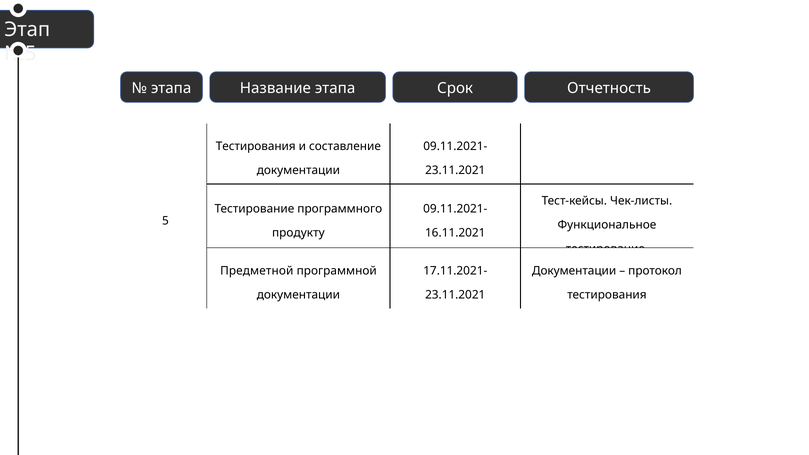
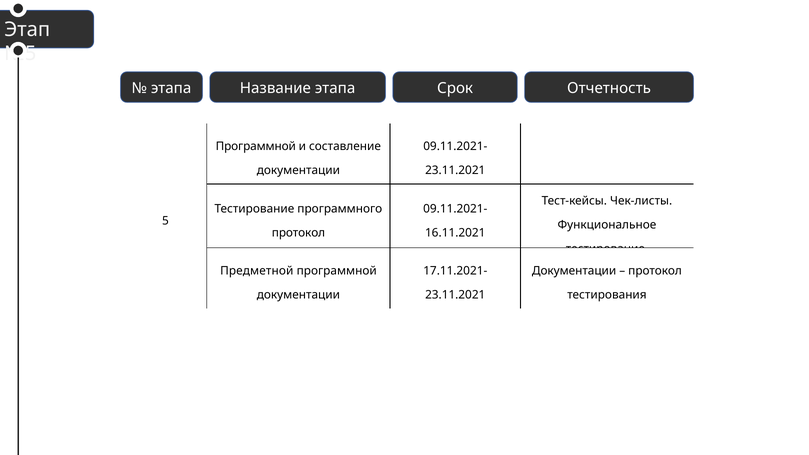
Тестирования: Тестирования -> Программной (256, 146)
продукту: продукту -> протокол (298, 233)
